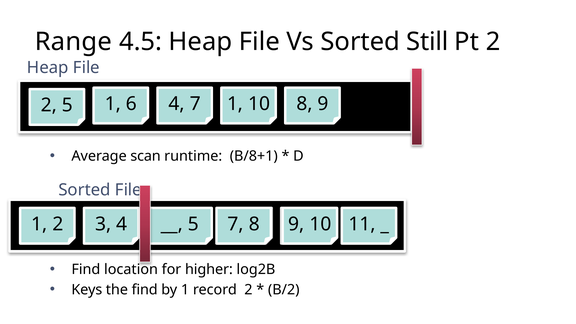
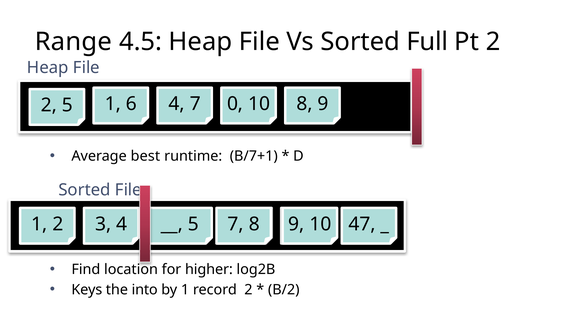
Still: Still -> Full (427, 42)
7 1: 1 -> 0 (235, 104)
scan: scan -> best (145, 156)
B/8+1: B/8+1 -> B/7+1 (254, 156)
11: 11 -> 47 (362, 224)
the find: find -> into (145, 290)
